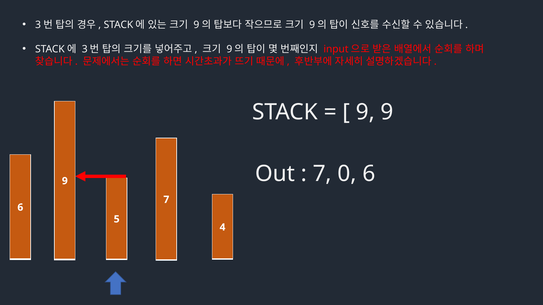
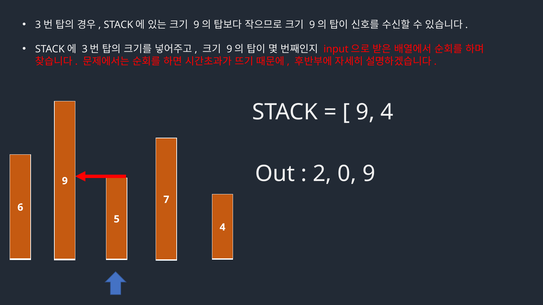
9 9: 9 -> 4 (387, 112)
7: 7 -> 2 (322, 174)
0 6: 6 -> 9 (369, 174)
